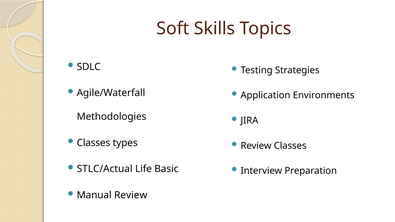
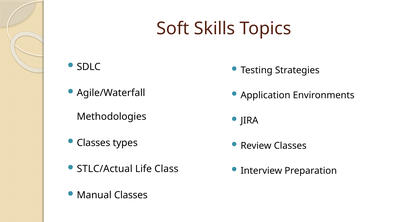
Basic: Basic -> Class (166, 169)
Manual Review: Review -> Classes (131, 195)
